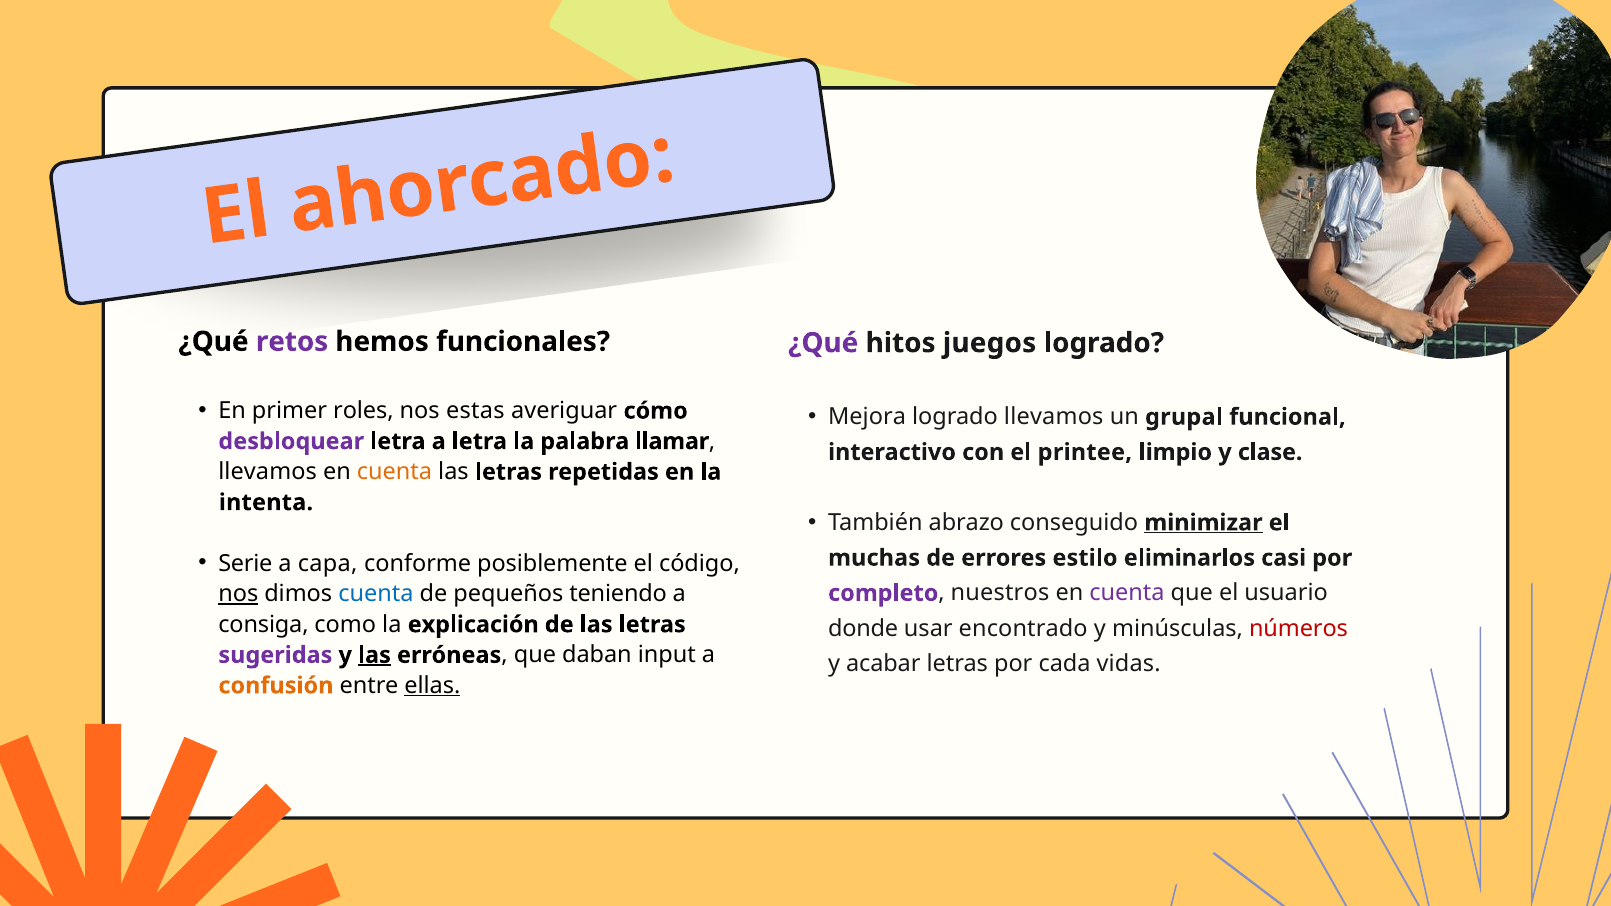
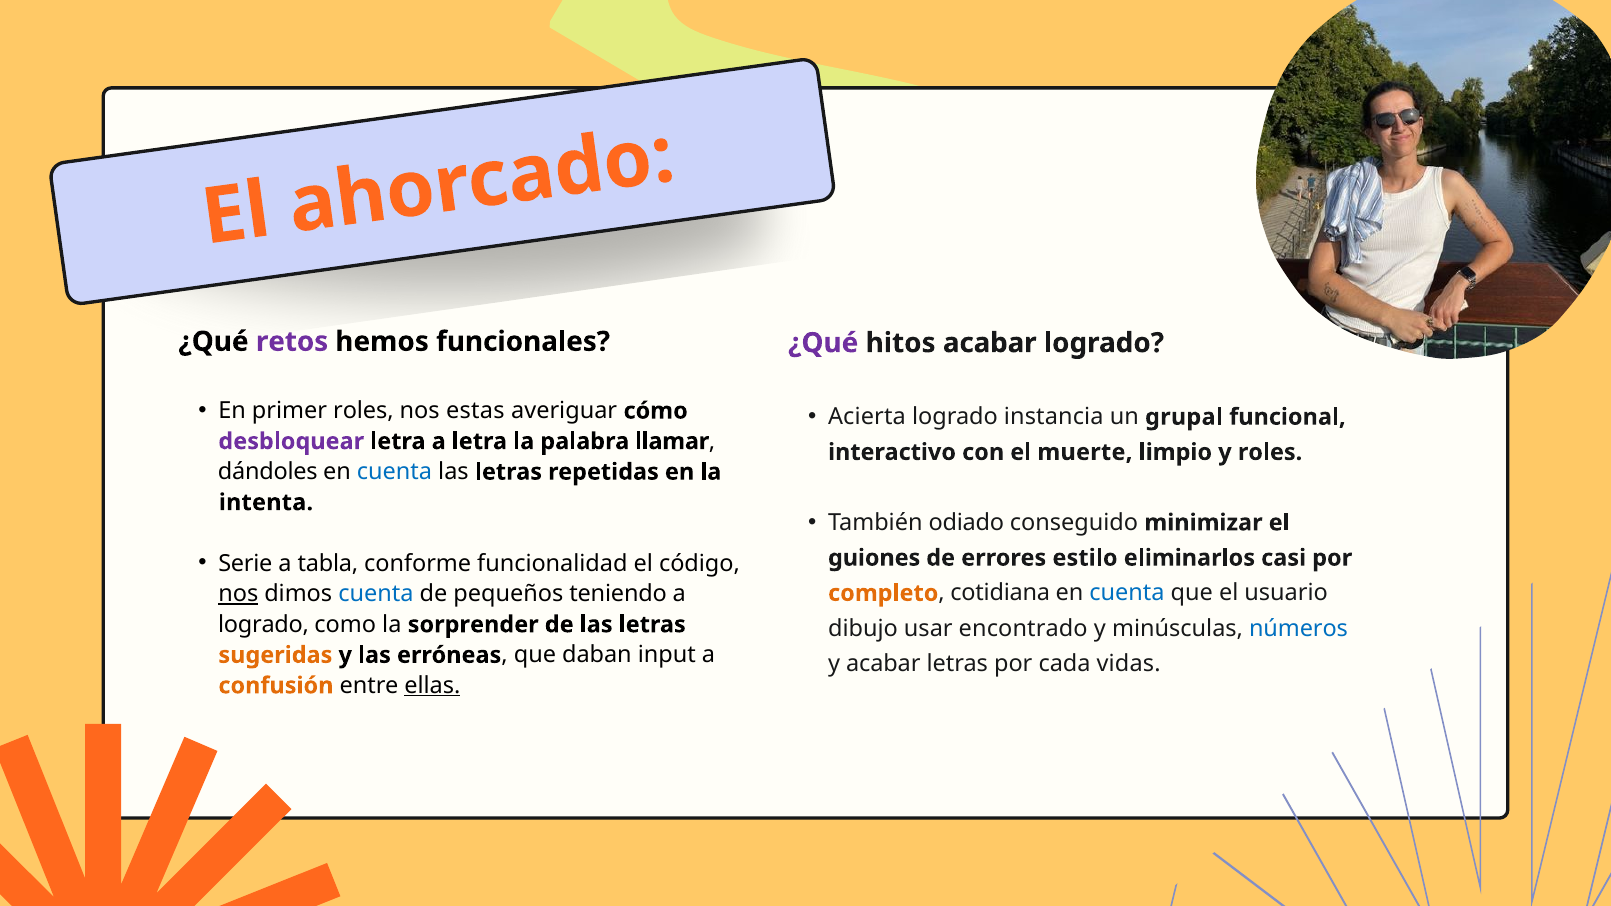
hitos juegos: juegos -> acabar (990, 343)
Mejora: Mejora -> Acierta (867, 417)
logrado llevamos: llevamos -> instancia (1054, 417)
printee: printee -> muerte (1085, 452)
y clase: clase -> roles (1270, 452)
llevamos: llevamos -> dándoles (268, 472)
cuenta colour: orange -> blue (395, 472)
abrazo: abrazo -> odiado (966, 523)
minimizar underline: present -> none (1203, 523)
capa: capa -> tabla (328, 564)
posiblemente: posiblemente -> funcionalidad (552, 564)
muchas: muchas -> guiones (874, 558)
completo colour: purple -> orange (883, 593)
nuestros: nuestros -> cotidiana (1000, 593)
cuenta colour: purple -> blue (1127, 593)
consiga: consiga -> logrado (263, 625)
explicación: explicación -> sorprender (473, 625)
donde: donde -> dibujo (863, 628)
números colour: red -> blue (1299, 628)
sugeridas colour: purple -> orange (275, 655)
las underline: present -> none (374, 655)
